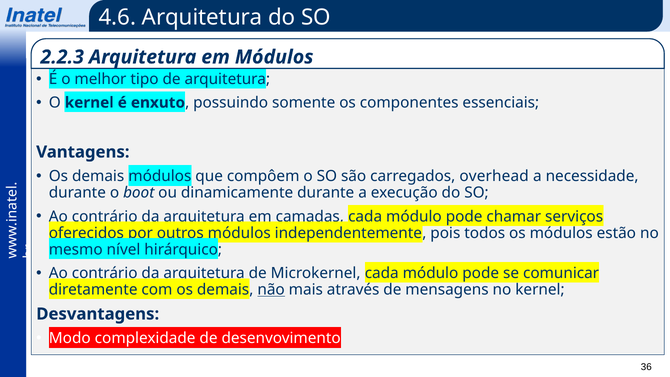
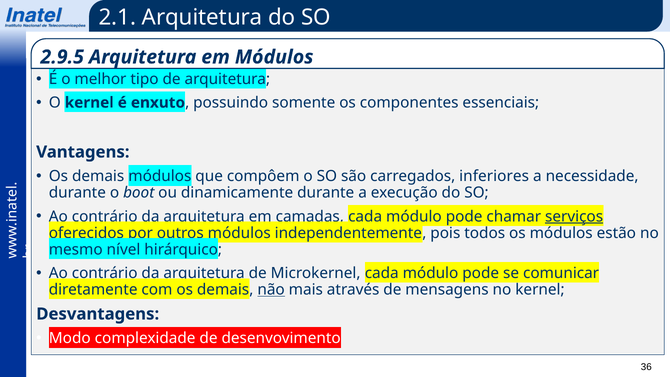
4.6: 4.6 -> 2.1 (117, 17)
2.2.3: 2.2.3 -> 2.9.5 (62, 57)
overhead: overhead -> inferiores (494, 176)
serviços underline: none -> present (574, 216)
